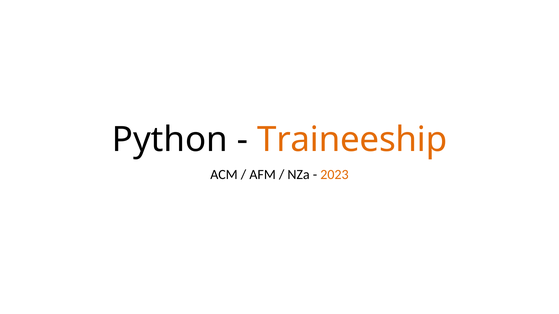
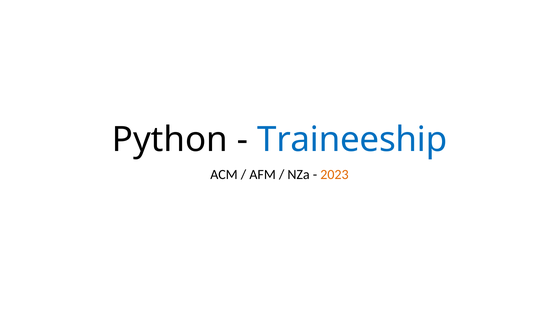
Traineeship colour: orange -> blue (352, 140)
